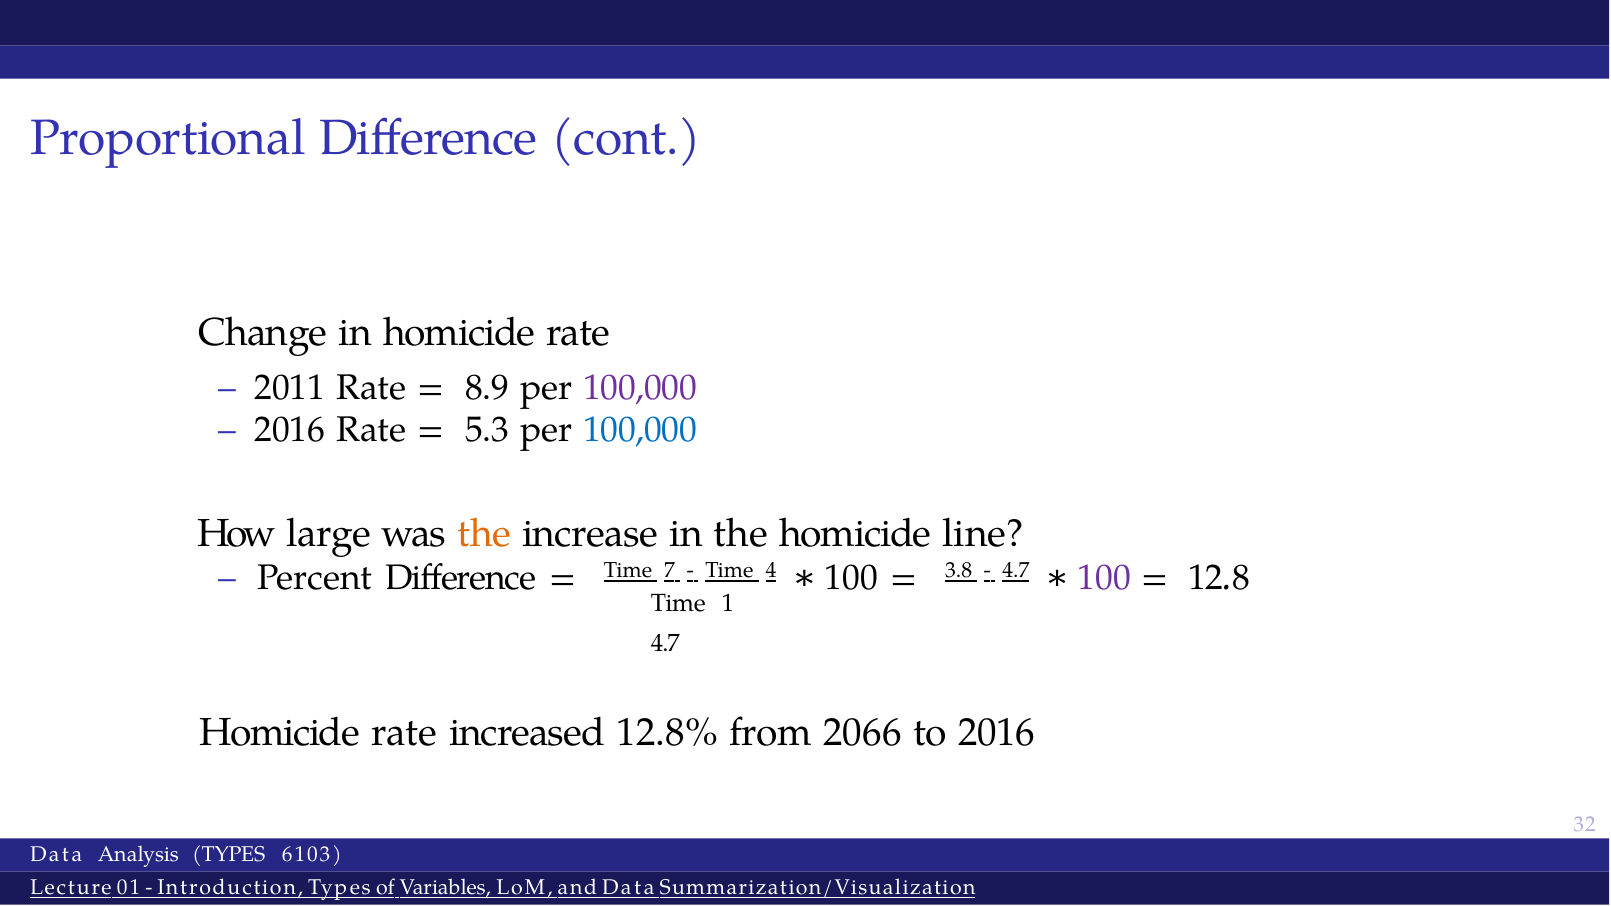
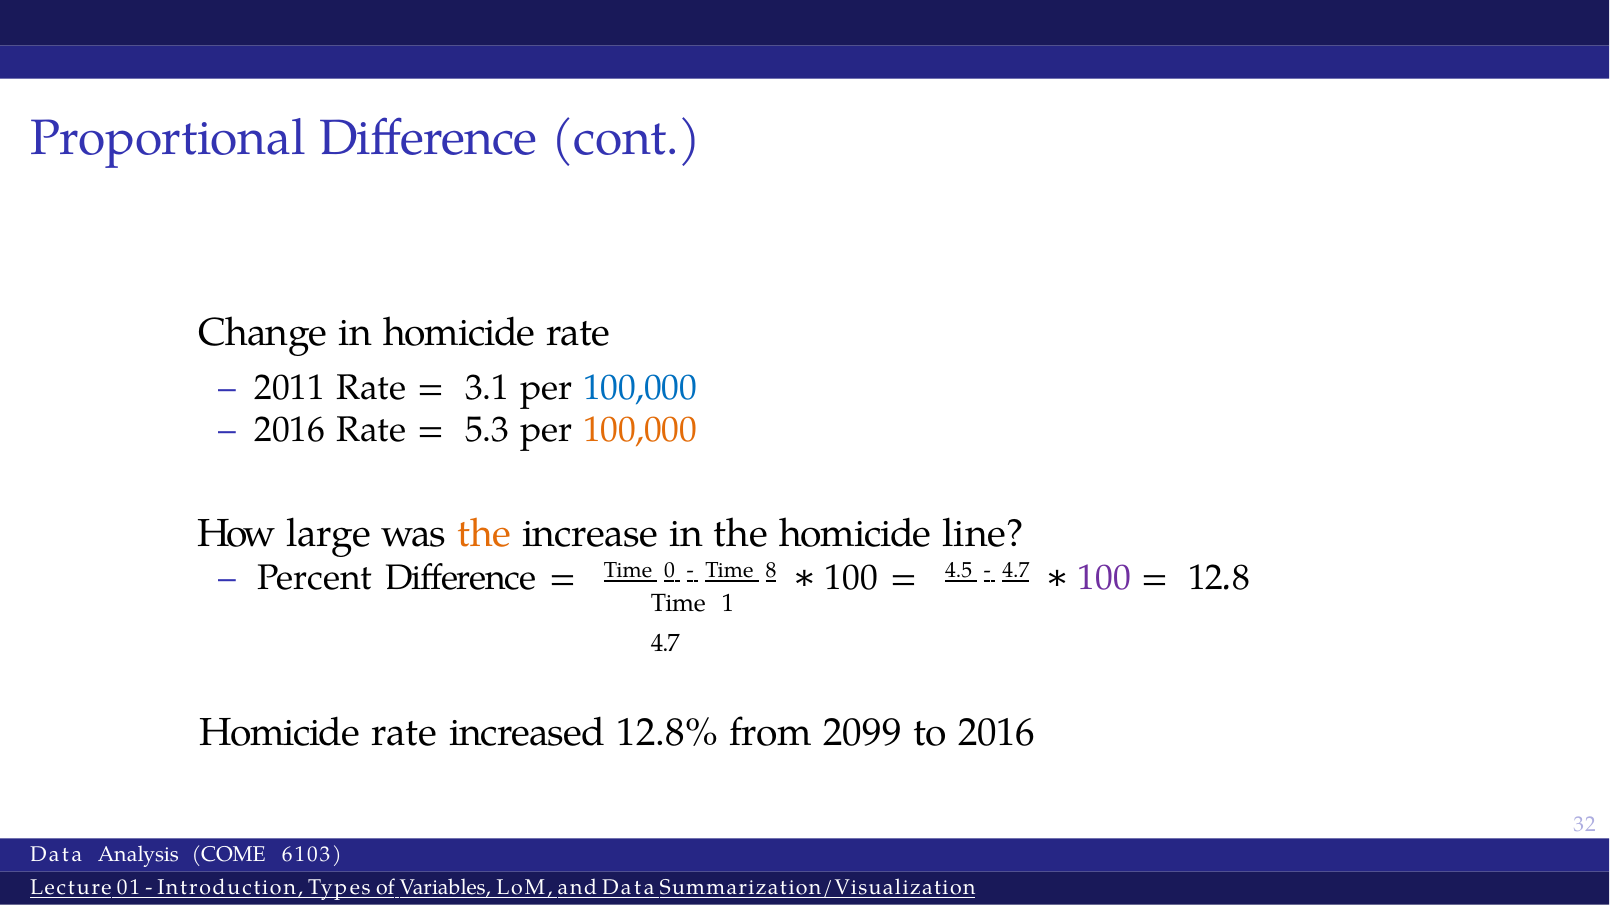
8.9: 8.9 -> 3.1 (487, 388)
100,000 colour: purple -> blue (640, 388)
100,000 colour: blue -> orange (640, 430)
7: 7 -> 0 (670, 571)
4: 4 -> 8 (771, 571)
3.8: 3.8 -> 4.5 (959, 571)
2066: 2066 -> 2099 (862, 733)
Analysis TYPES: TYPES -> COME (229, 855)
